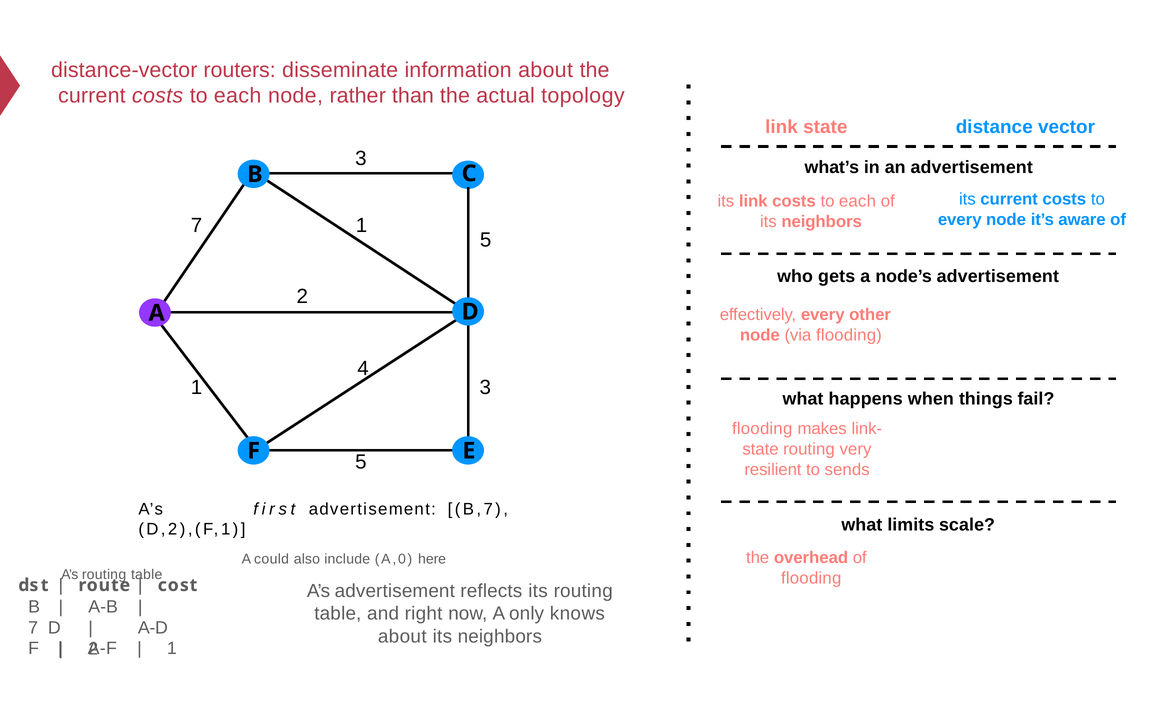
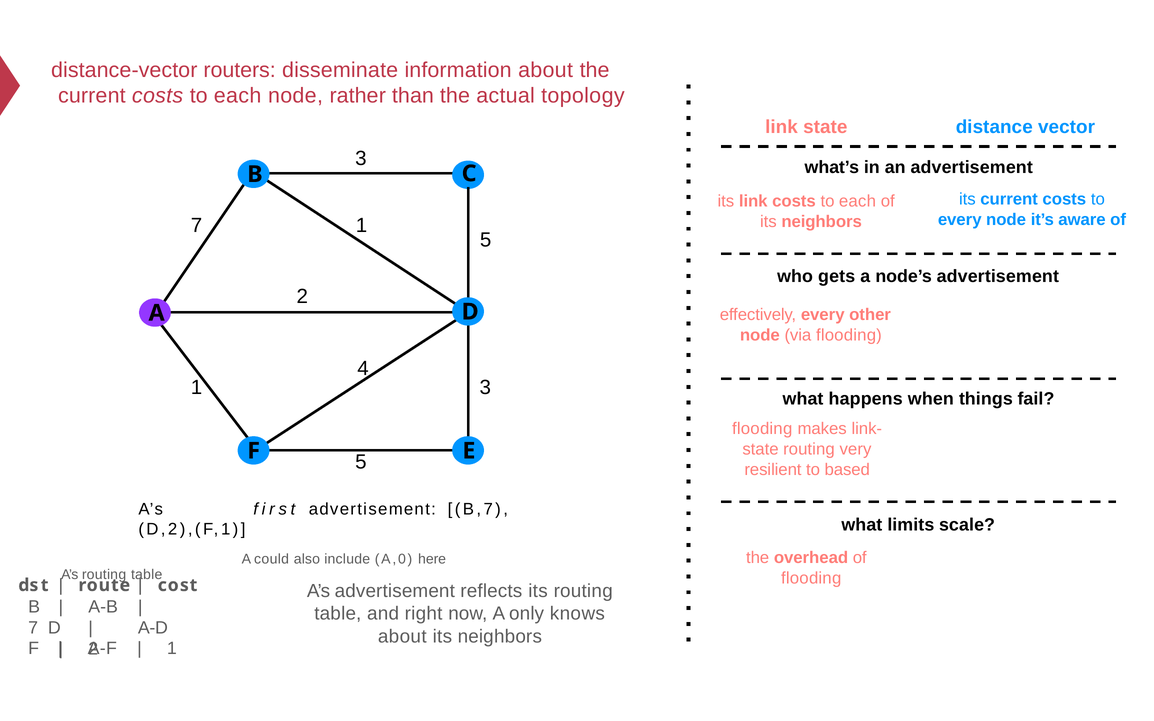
sends: sends -> based (847, 470)
